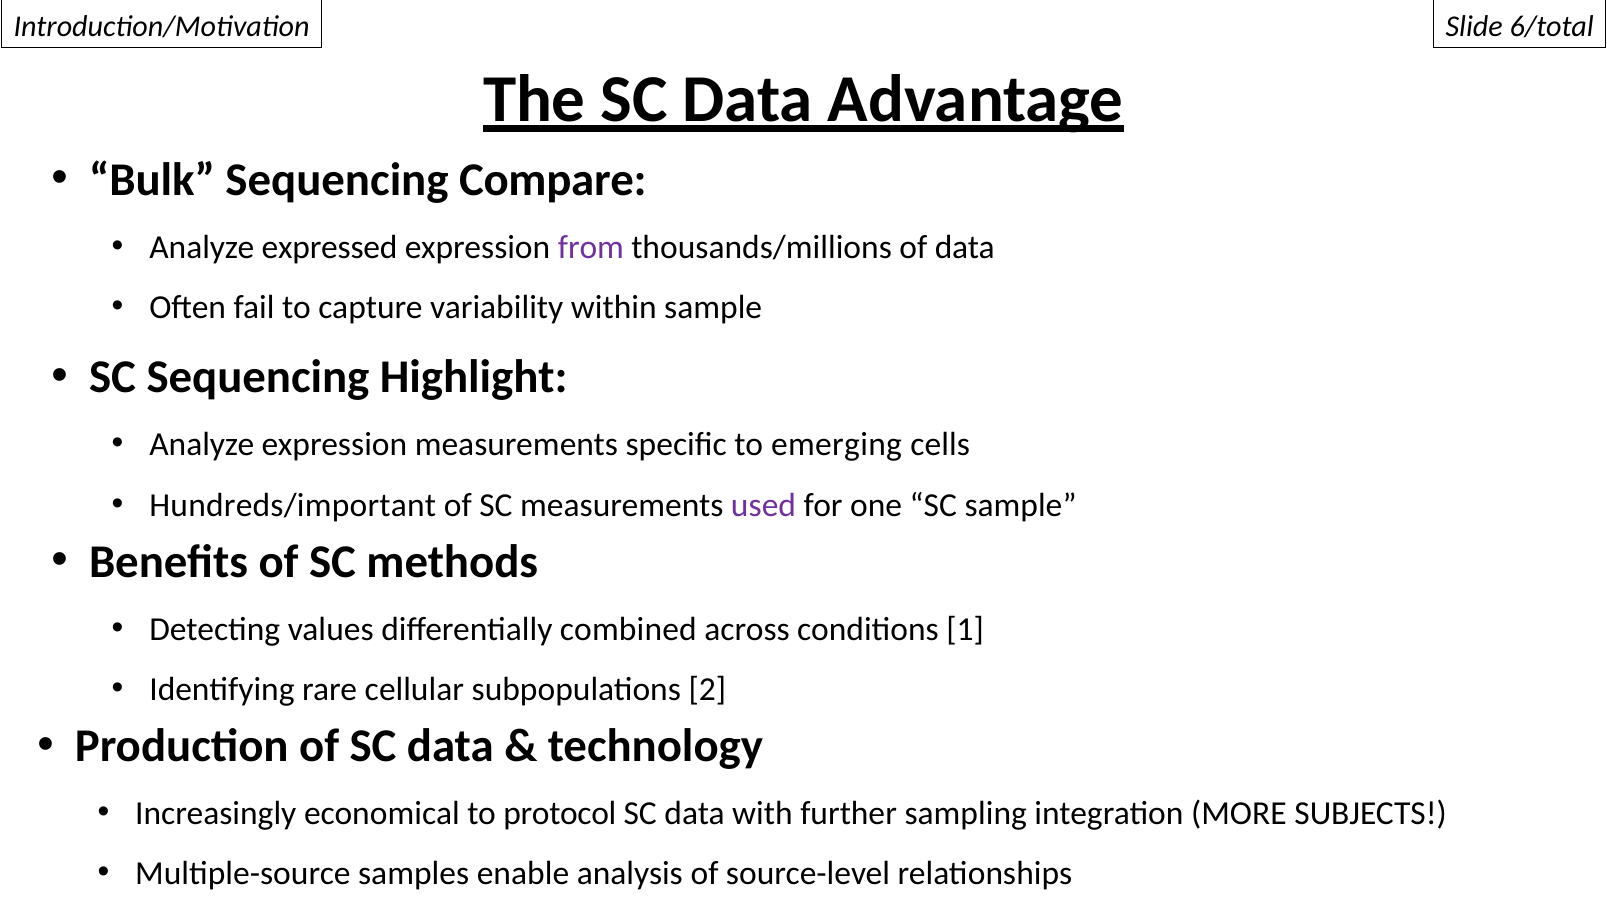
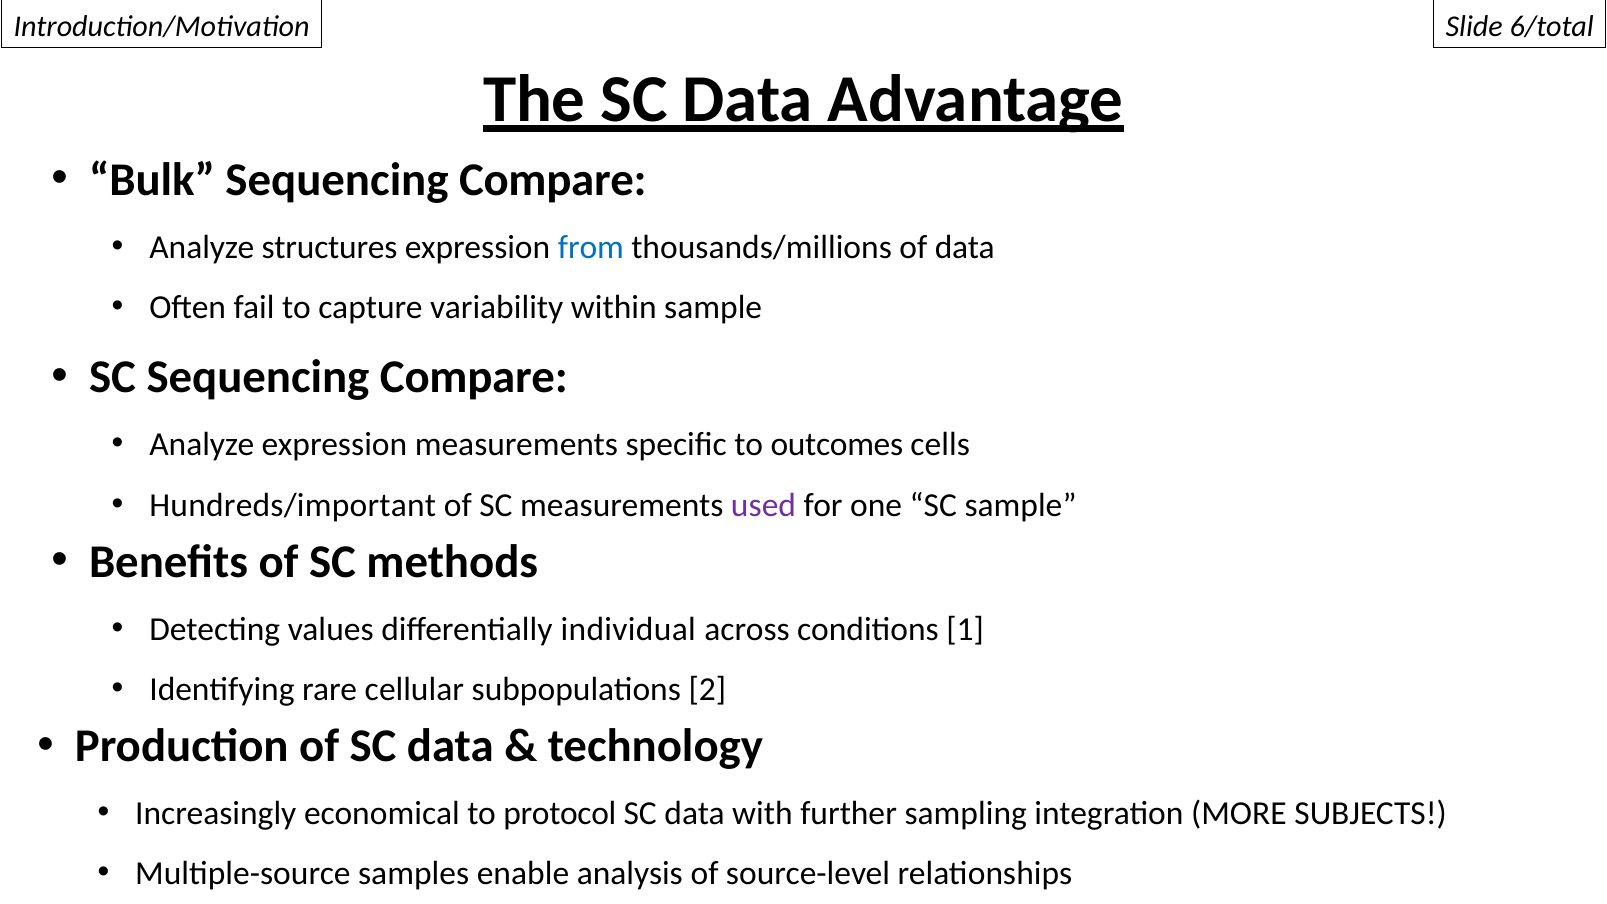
expressed: expressed -> structures (330, 247)
from colour: purple -> blue (591, 247)
SC Sequencing Highlight: Highlight -> Compare (474, 377)
emerging: emerging -> outcomes (837, 445)
combined: combined -> individual (628, 629)
